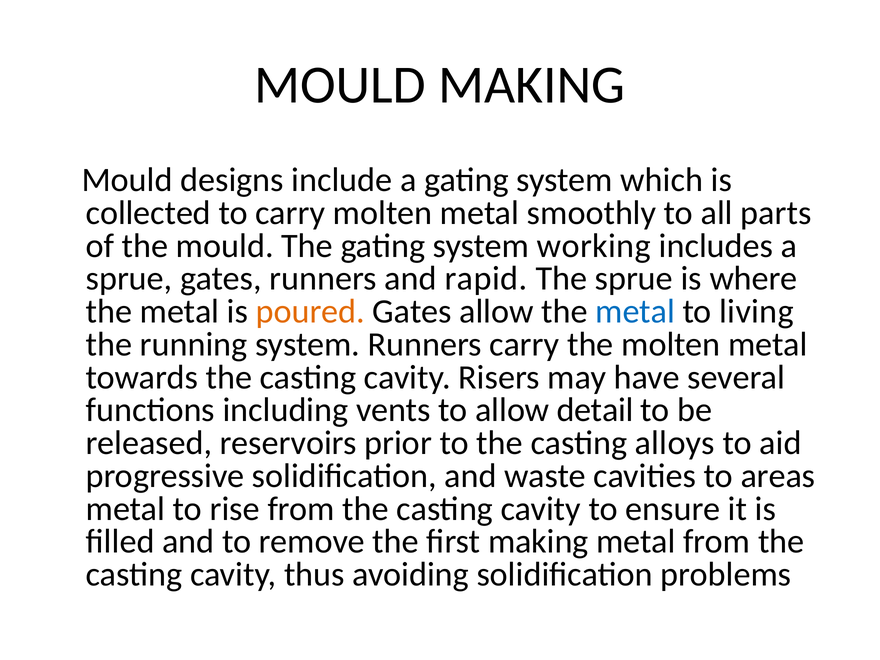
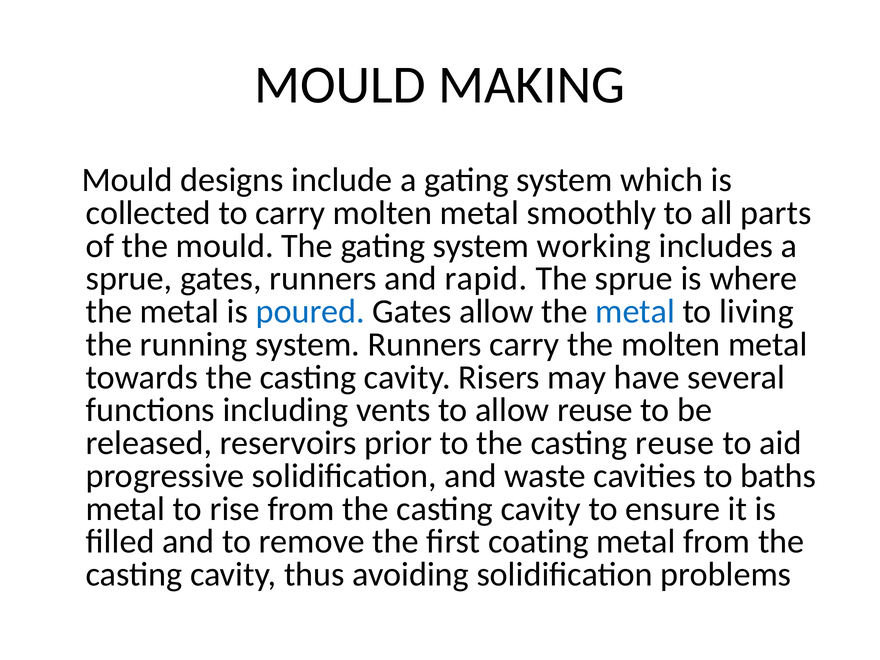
poured colour: orange -> blue (310, 311)
allow detail: detail -> reuse (595, 410)
casting alloys: alloys -> reuse (675, 443)
areas: areas -> baths (778, 476)
first making: making -> coating (538, 542)
